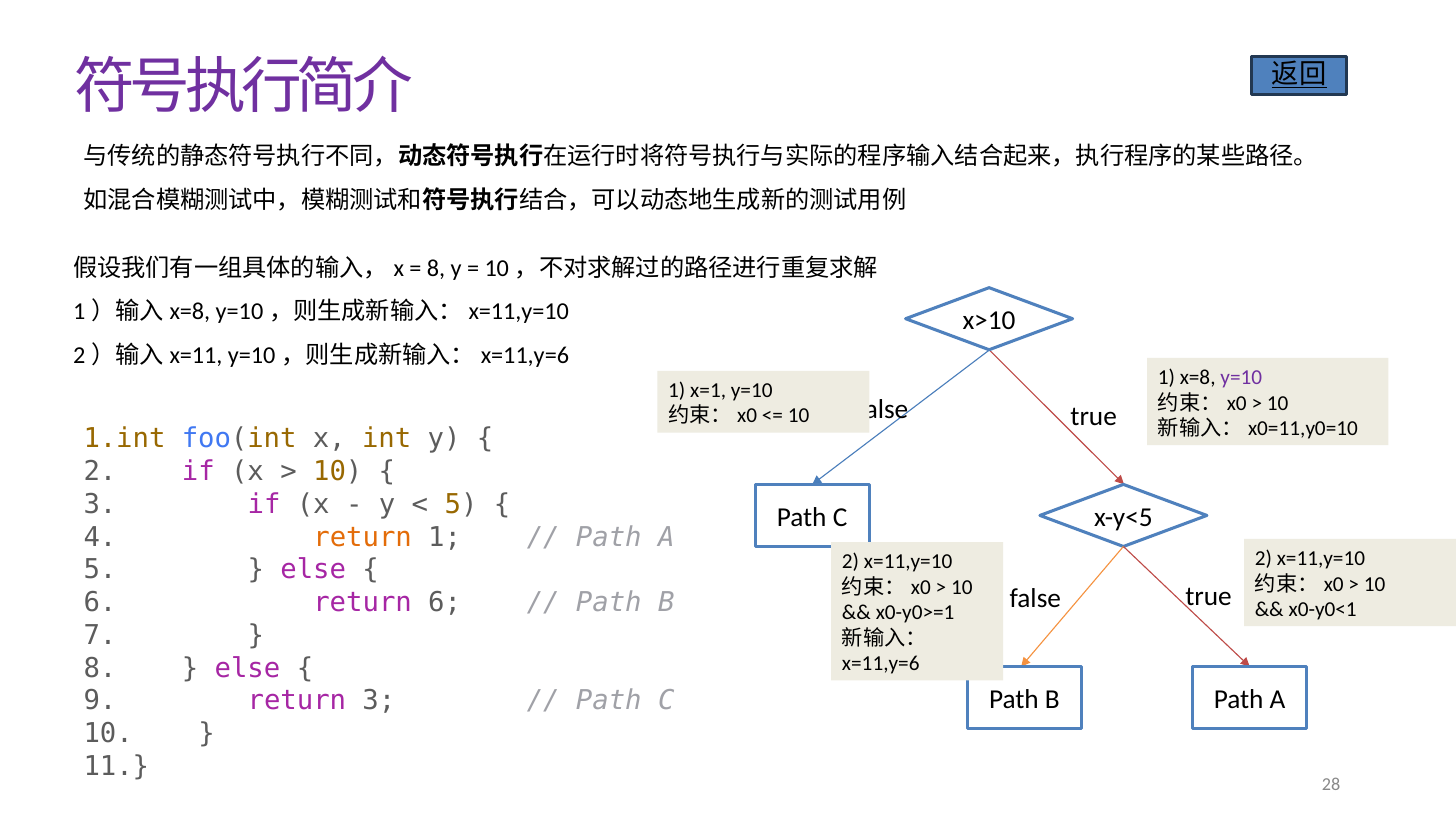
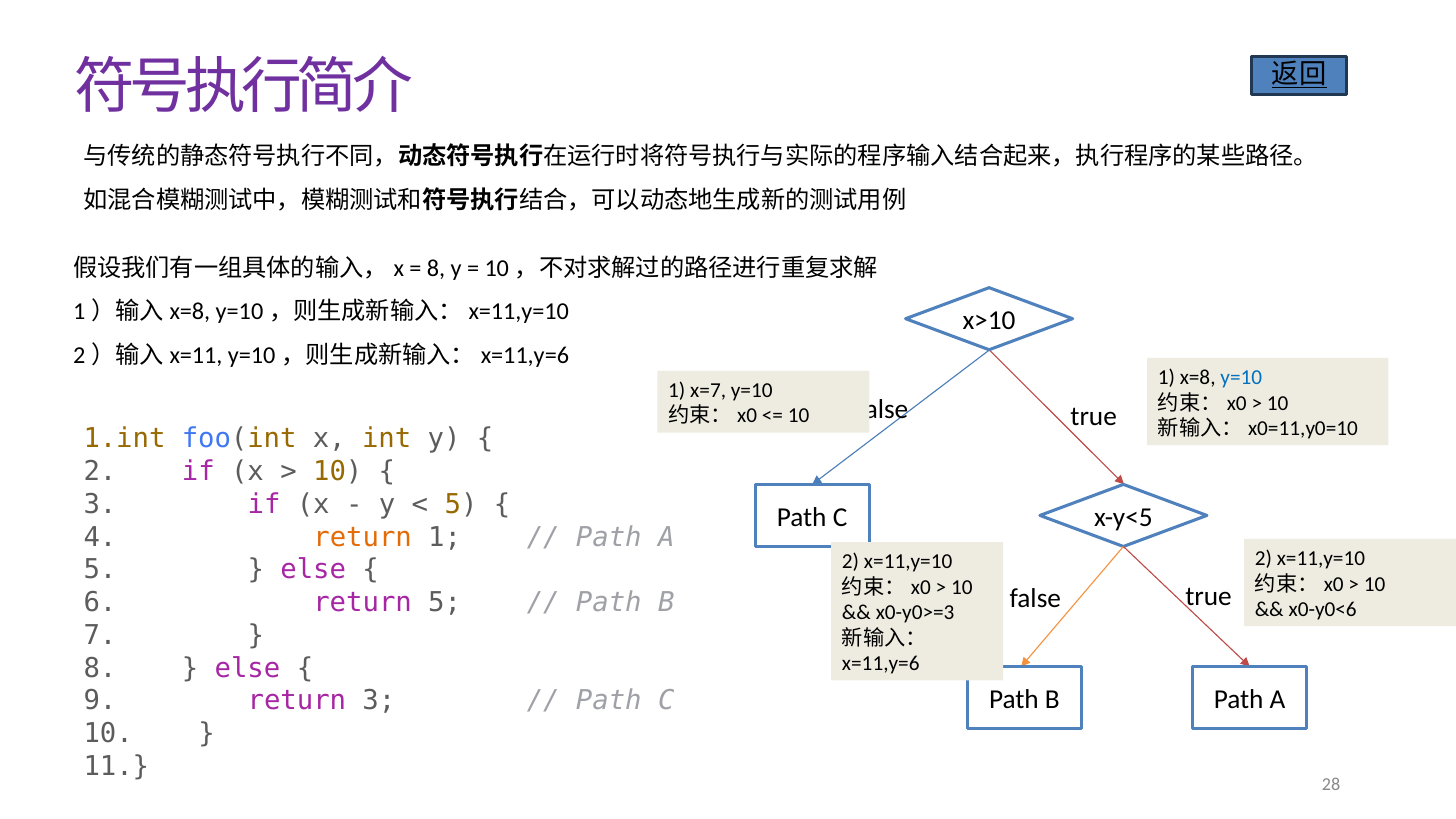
y=10 colour: purple -> blue (1241, 378)
x=1: x=1 -> x=7 (708, 390)
return 6: 6 -> 5 (445, 603)
x0-y0<1: x0-y0<1 -> x0-y0<6 (1323, 609)
x0-y0>=1: x0-y0>=1 -> x0-y0>=3 (915, 613)
